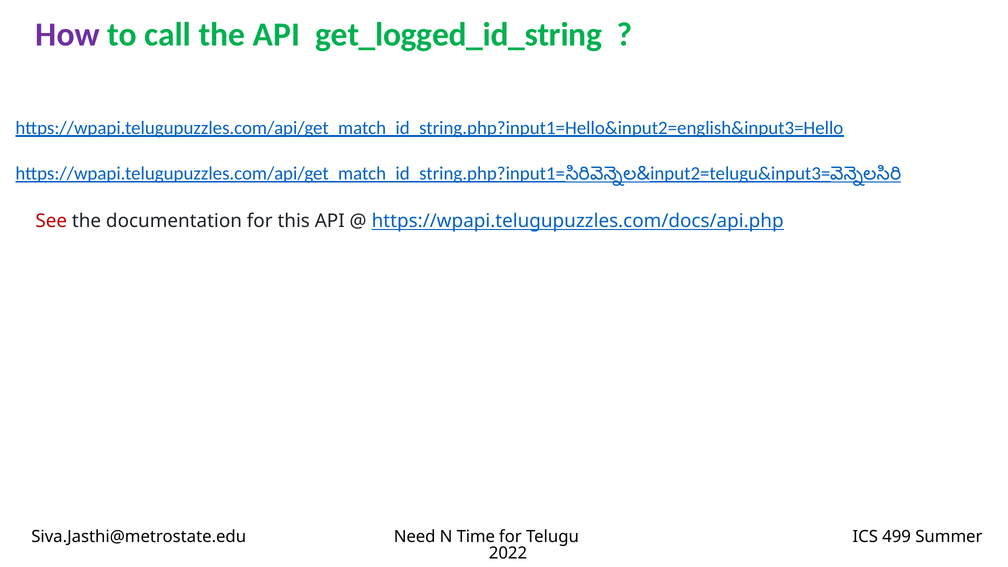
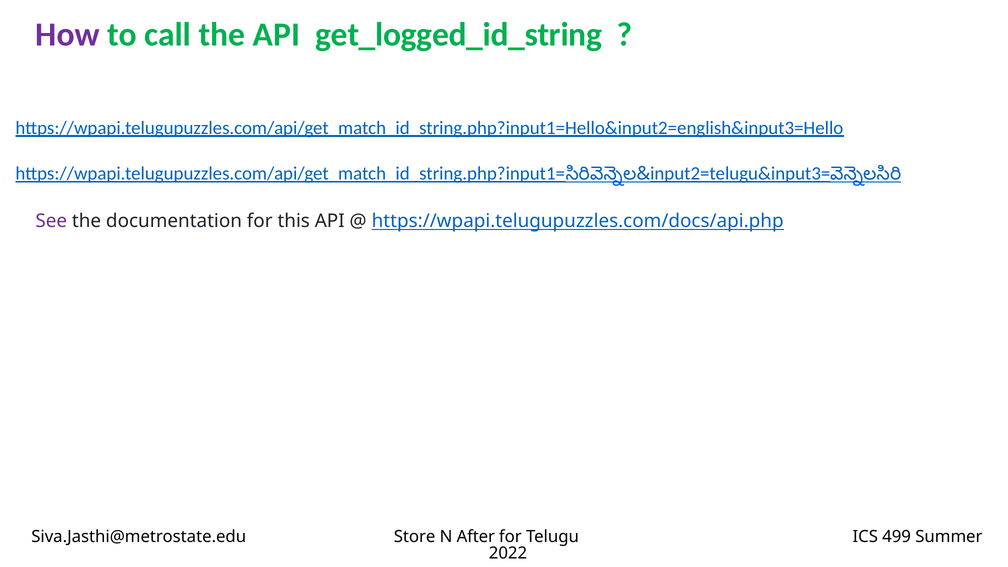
See colour: red -> purple (51, 221)
Need: Need -> Store (415, 537)
Time: Time -> After (476, 537)
